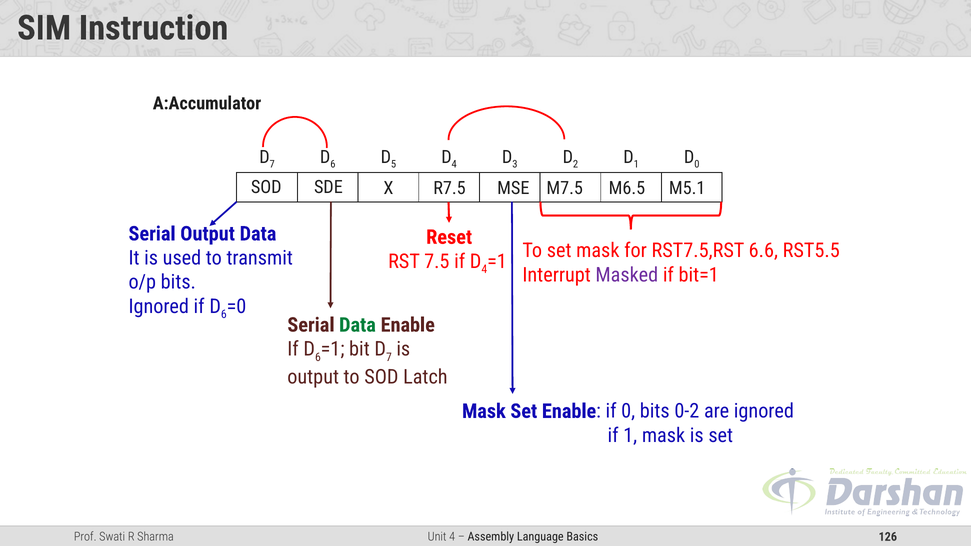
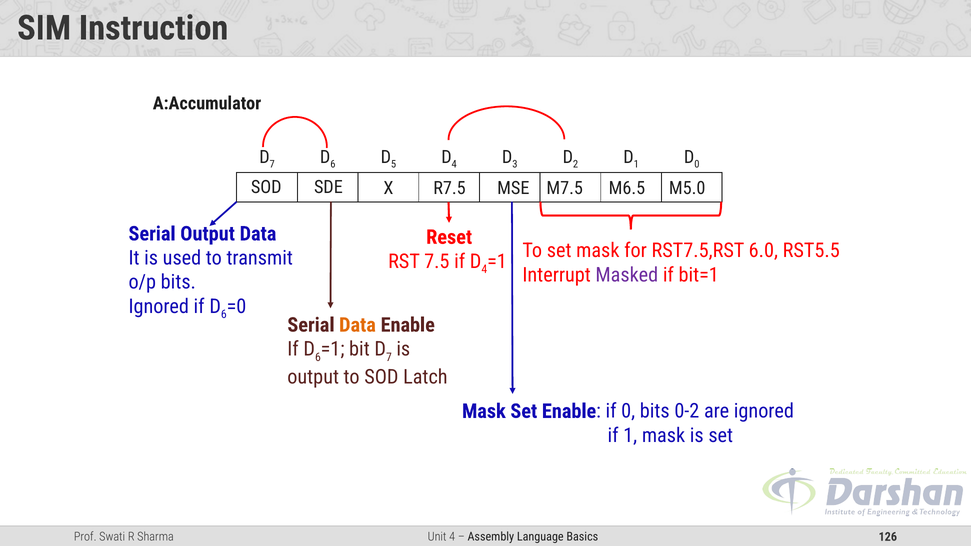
M5.1: M5.1 -> M5.0 (687, 188)
6.6: 6.6 -> 6.0 (763, 251)
Data colour: green -> orange (357, 325)
